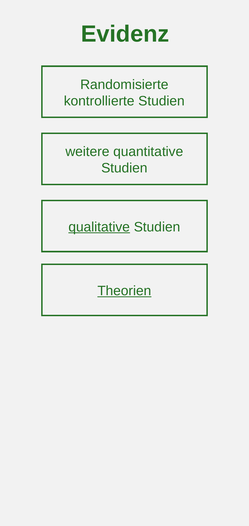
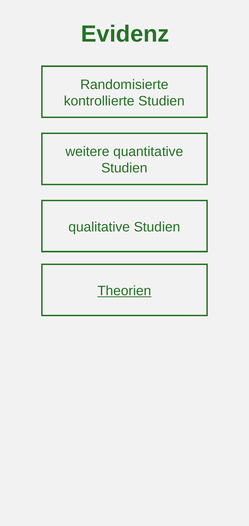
qualitative underline: present -> none (99, 227)
